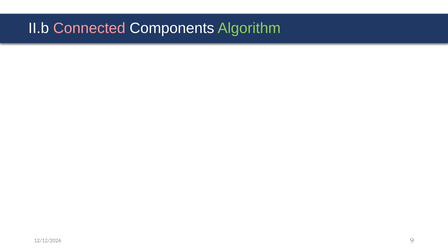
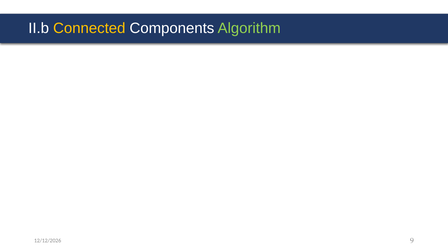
Connected colour: pink -> yellow (89, 28)
